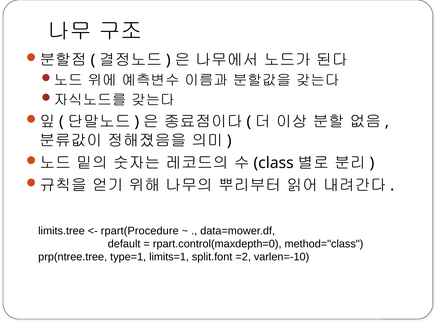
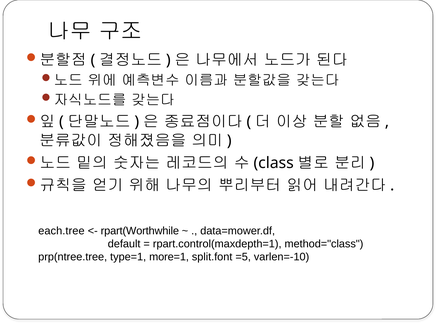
limits.tree: limits.tree -> each.tree (61, 231)
rpart(Procedure: rpart(Procedure -> rpart(Worthwhile (140, 231)
rpart.control(maxdepth=0: rpart.control(maxdepth=0 -> rpart.control(maxdepth=1 (217, 244)
limits=1: limits=1 -> more=1 (169, 257)
=2: =2 -> =5 (243, 257)
